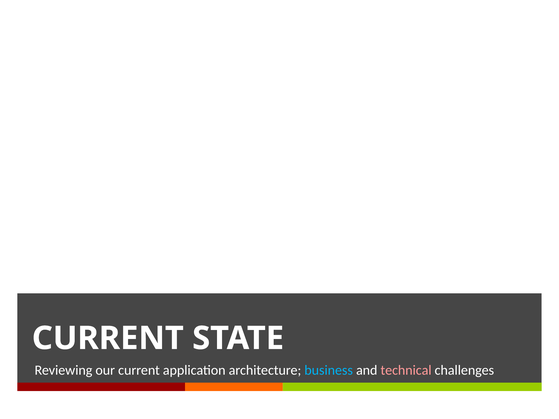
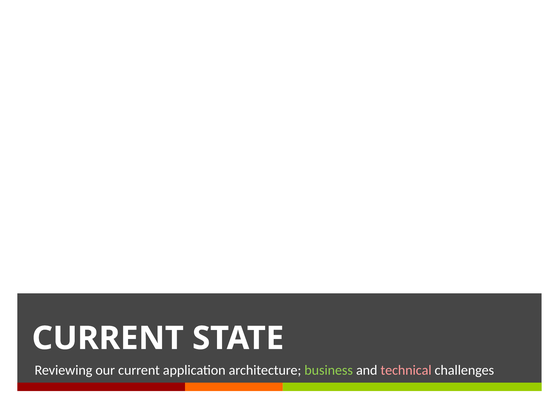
business colour: light blue -> light green (329, 370)
